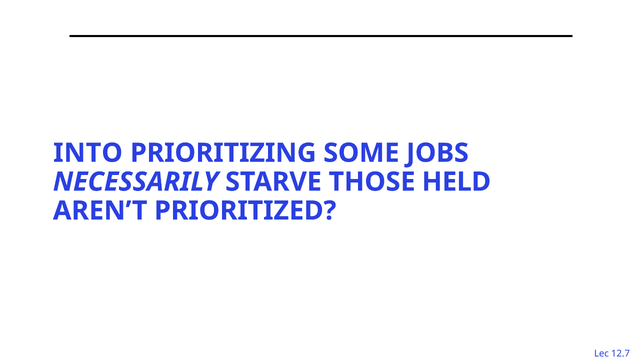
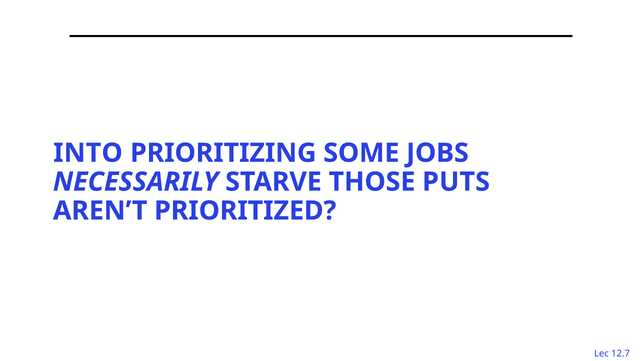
HELD: HELD -> PUTS (456, 182)
